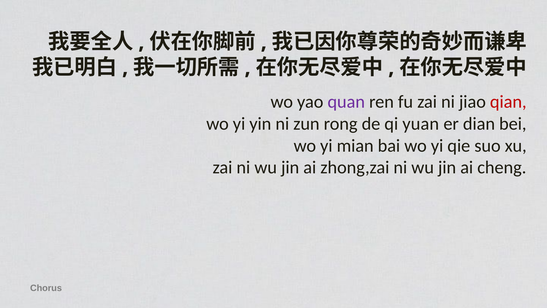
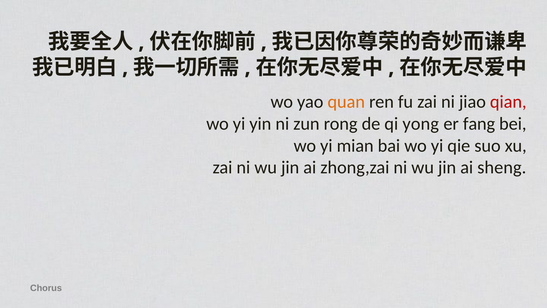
quan colour: purple -> orange (346, 102)
yuan: yuan -> yong (421, 124)
dian: dian -> fang (479, 124)
cheng: cheng -> sheng (502, 167)
